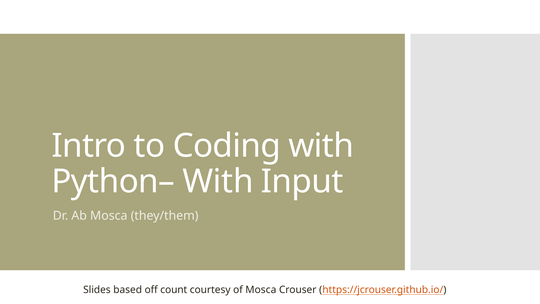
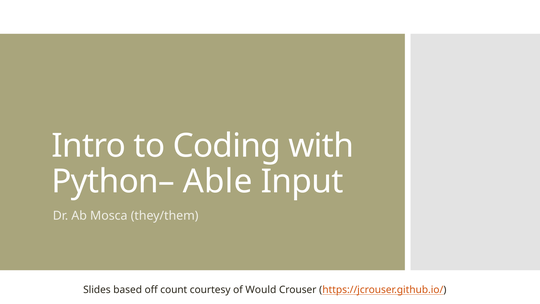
Python– With: With -> Able (218, 182)
of Mosca: Mosca -> Would (261, 290)
